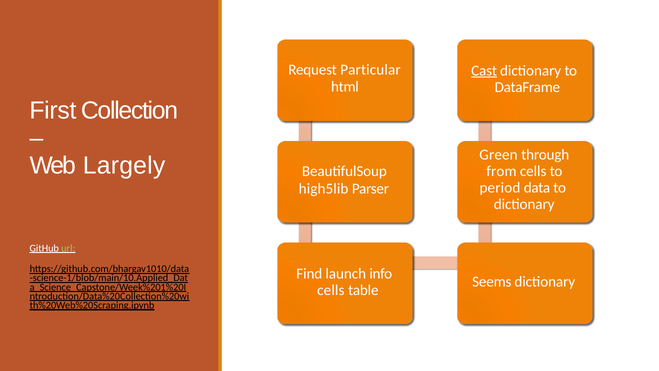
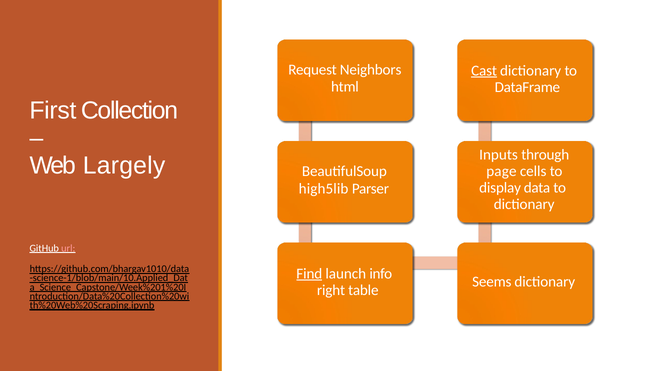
Particular: Particular -> Neighbors (371, 70)
Green: Green -> Inputs (499, 155)
from: from -> page (501, 171)
period: period -> display (500, 188)
url colour: light green -> pink (68, 248)
Find underline: none -> present (309, 273)
cells: cells -> right (331, 290)
